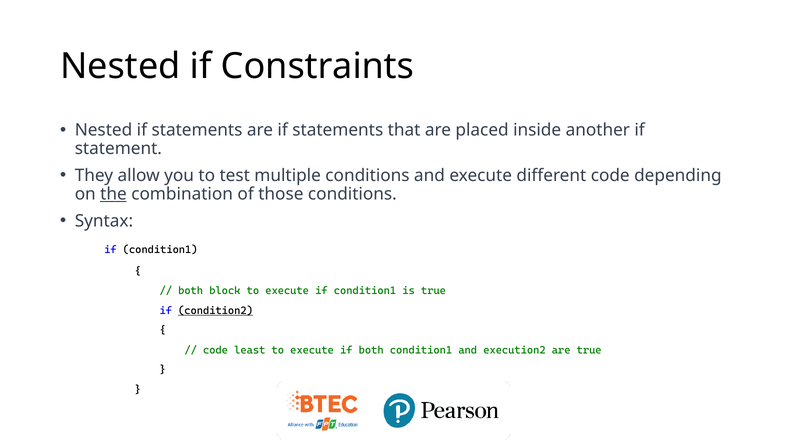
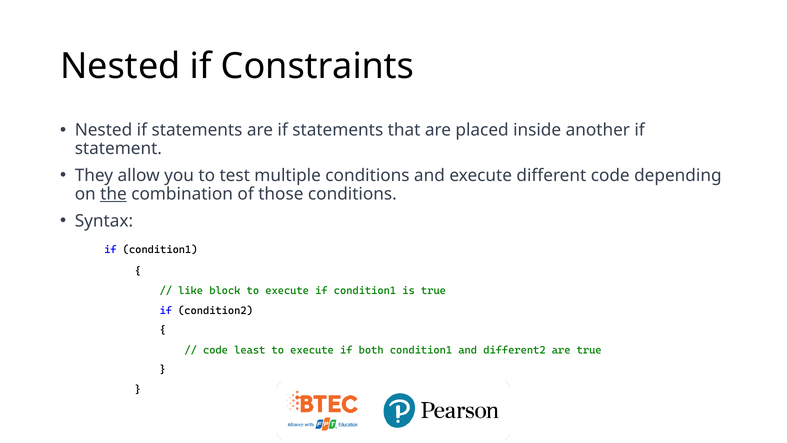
both: both -> like (191, 291)
condition2 underline: present -> none (216, 310)
execution2: execution2 -> different2 (514, 350)
